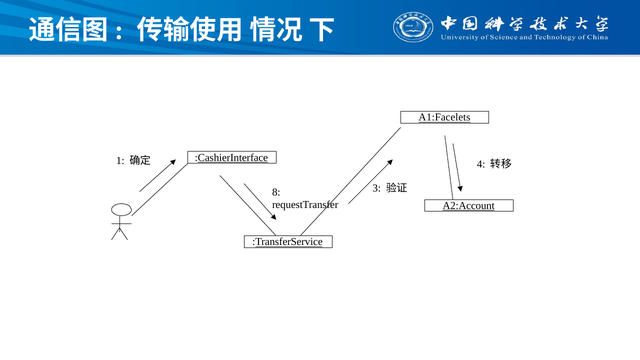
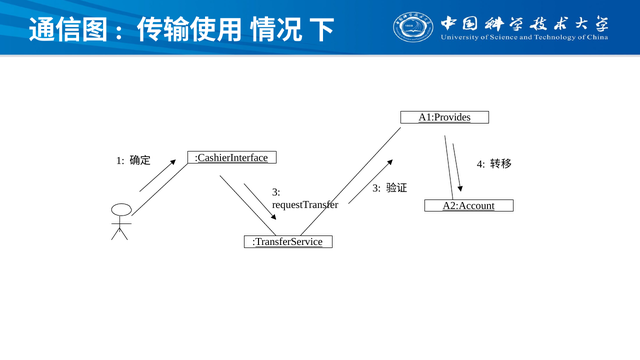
A1:Facelets: A1:Facelets -> A1:Provides (445, 117)
8: 8 -> 3 (276, 192)
